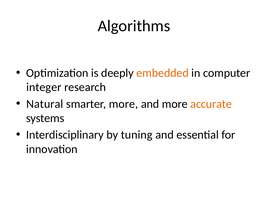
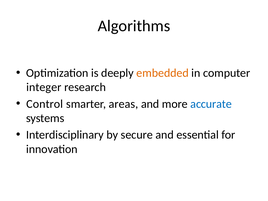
Natural: Natural -> Control (45, 104)
smarter more: more -> areas (123, 104)
accurate colour: orange -> blue (211, 104)
tuning: tuning -> secure (137, 135)
